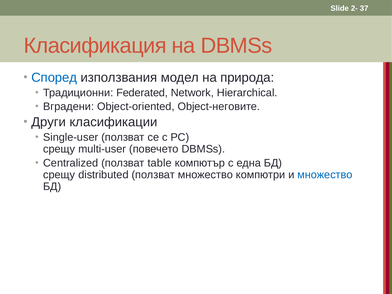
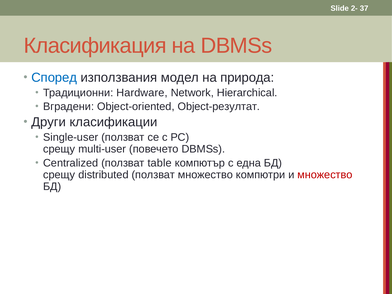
Federated: Federated -> Hardware (142, 93)
Object-неговите: Object-неговите -> Object-резултат (219, 107)
множество colour: blue -> red (325, 175)
